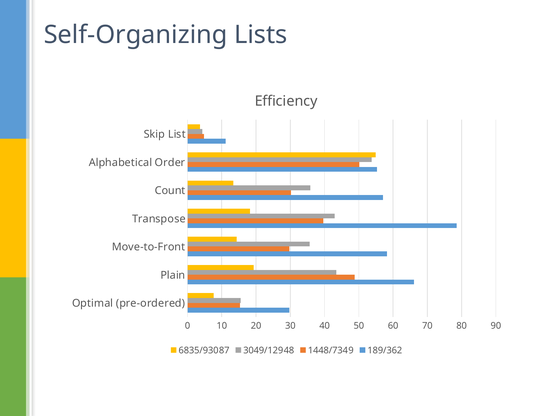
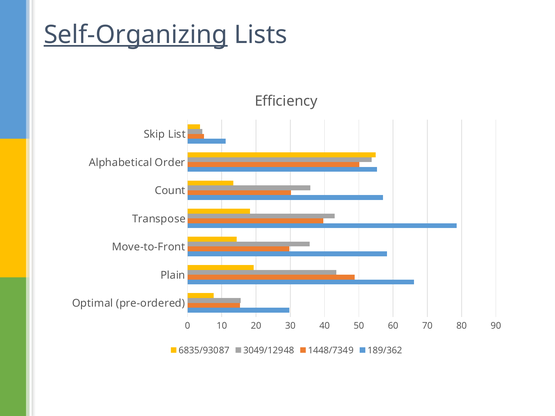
Self-Organizing underline: none -> present (136, 35)
